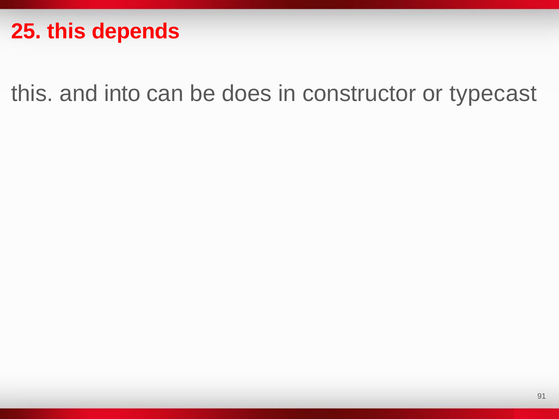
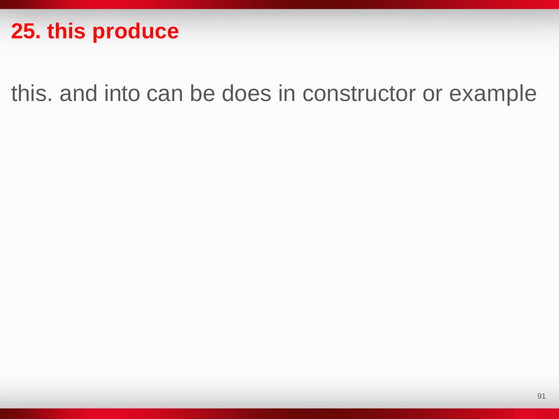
depends: depends -> produce (136, 31)
typecast: typecast -> example (493, 94)
